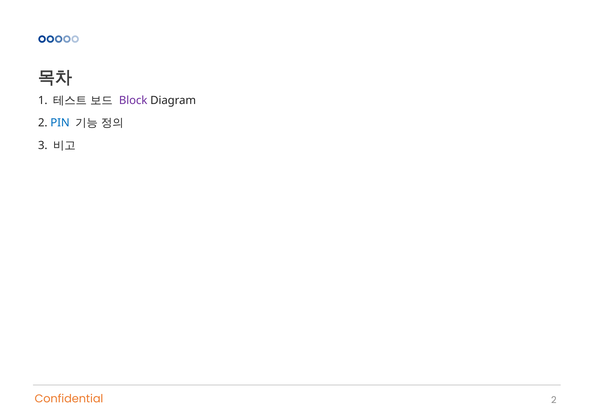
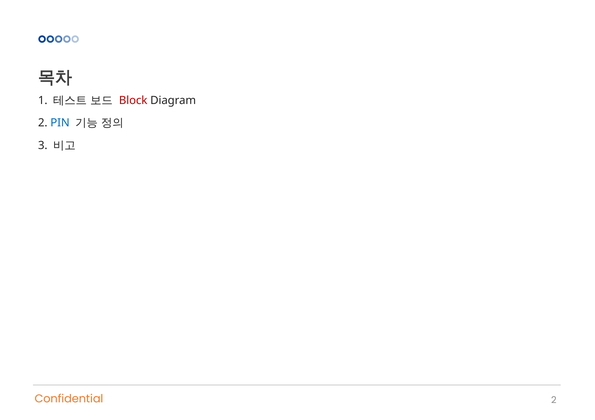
Block colour: purple -> red (133, 101)
